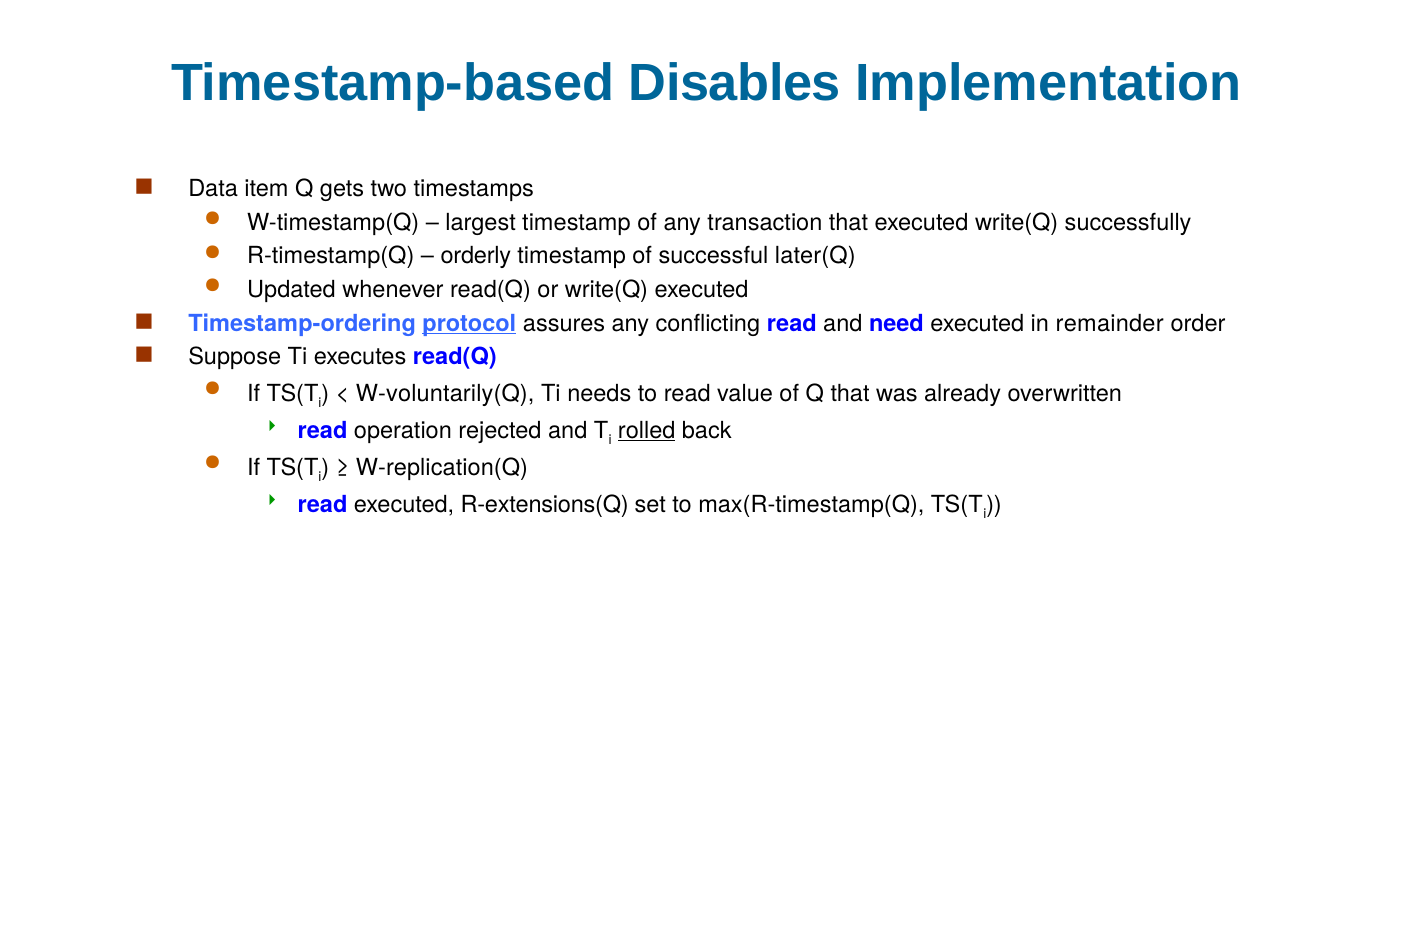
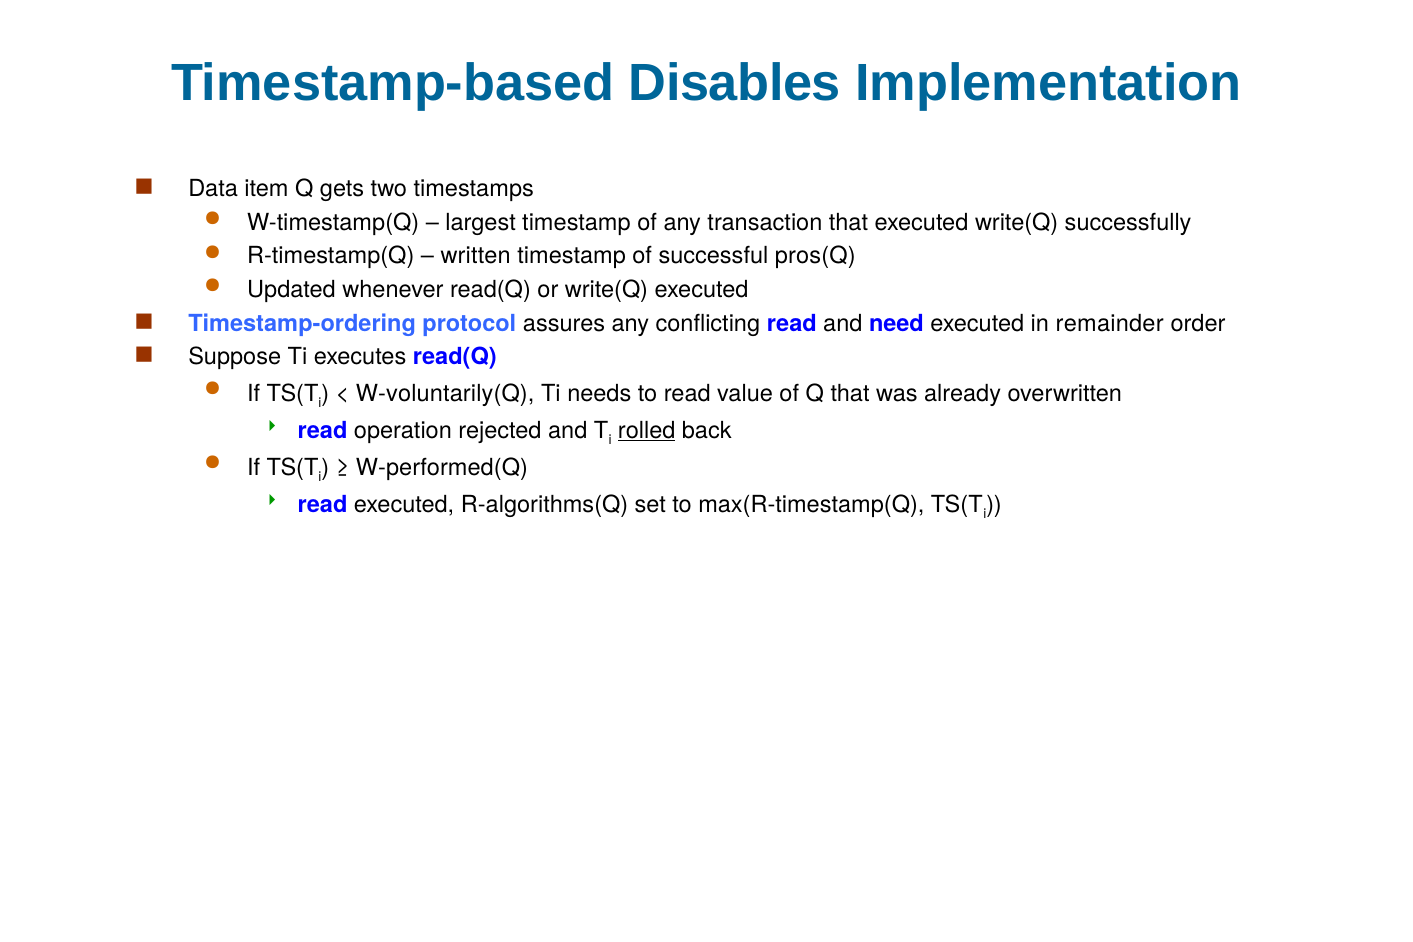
orderly: orderly -> written (476, 256)
later(Q: later(Q -> pros(Q (815, 256)
protocol underline: present -> none (469, 323)
W-replication(Q: W-replication(Q -> W-performed(Q (442, 468)
R-extensions(Q: R-extensions(Q -> R-algorithms(Q (545, 505)
